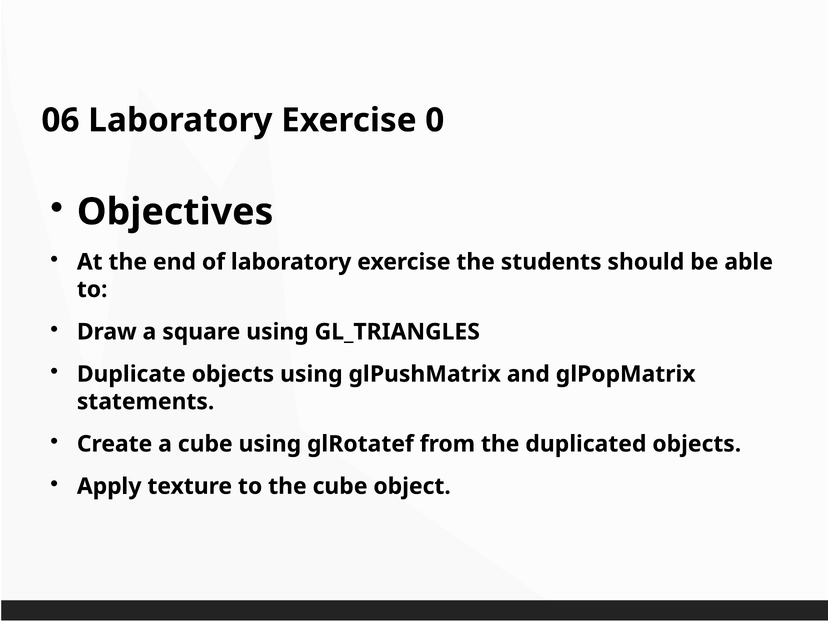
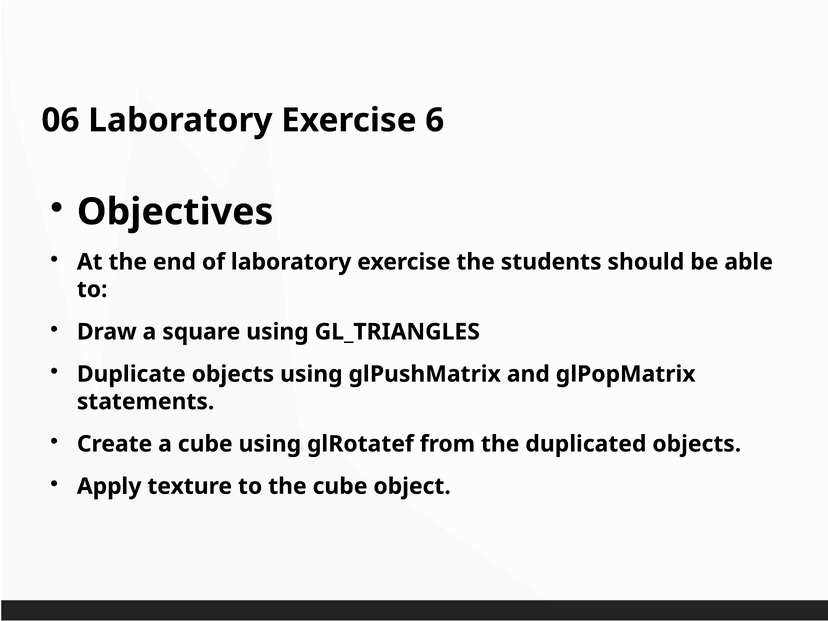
0: 0 -> 6 (435, 120)
